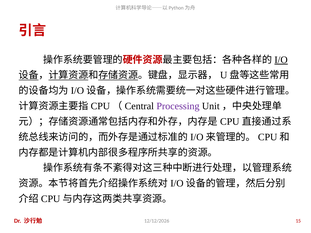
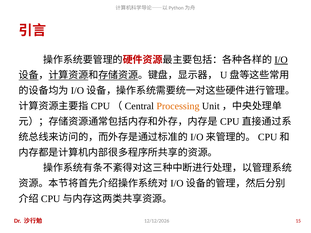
Processing colour: purple -> orange (178, 106)
